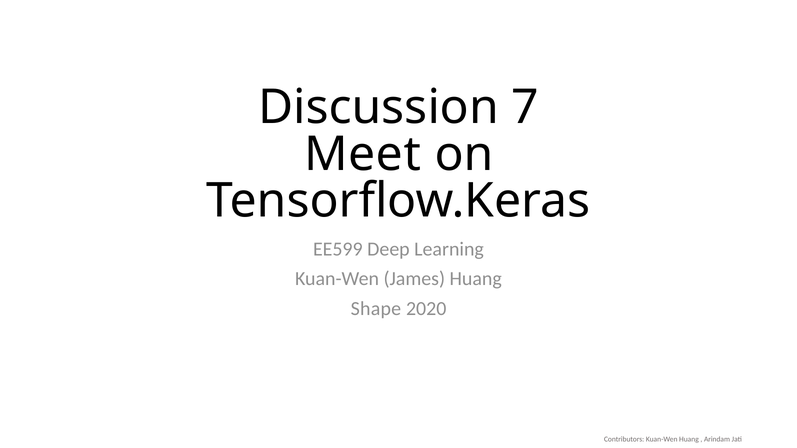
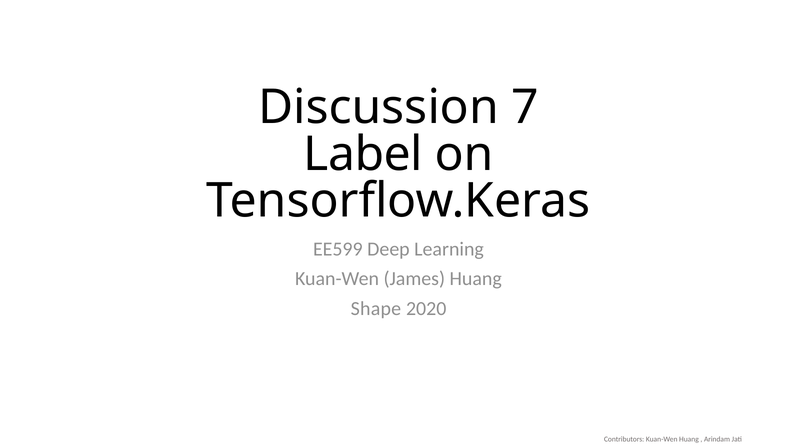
Meet: Meet -> Label (363, 154)
